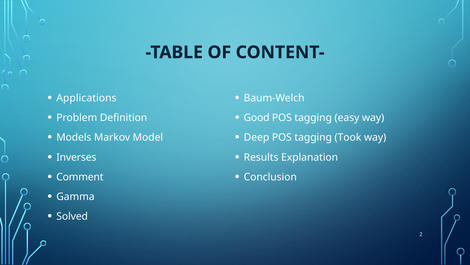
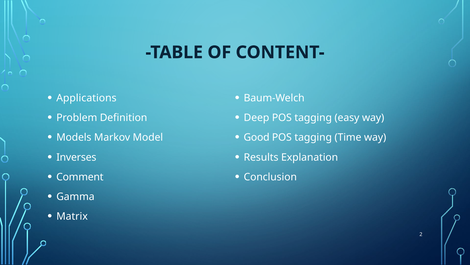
Good: Good -> Deep (257, 118)
Deep: Deep -> Good (257, 137)
Took: Took -> Time (348, 137)
Solved: Solved -> Matrix (72, 216)
